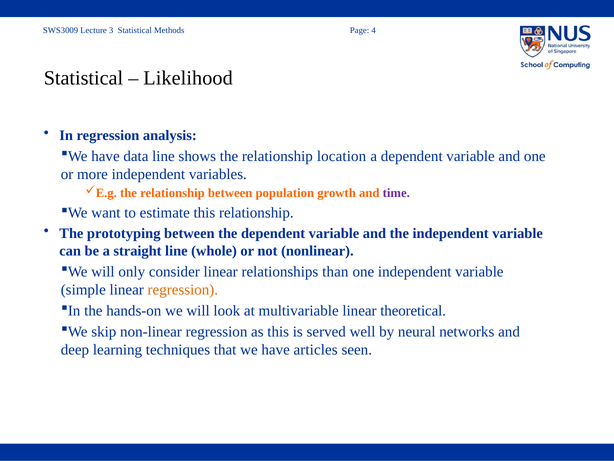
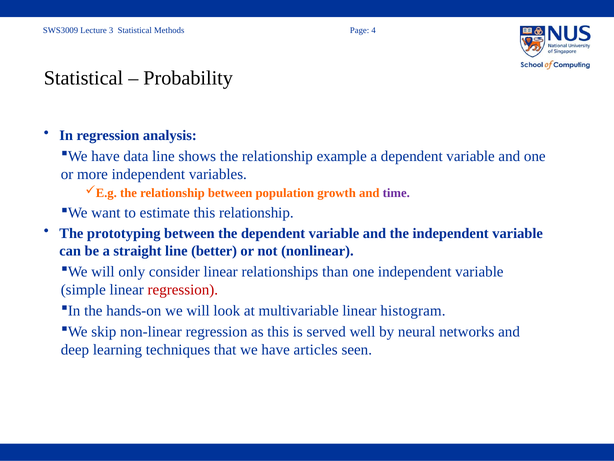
Likelihood: Likelihood -> Probability (188, 78)
location: location -> example (342, 156)
whole: whole -> better (214, 251)
regression colour: orange -> red (183, 289)
theoretical: theoretical -> histogram (413, 310)
